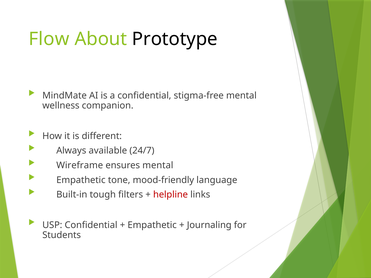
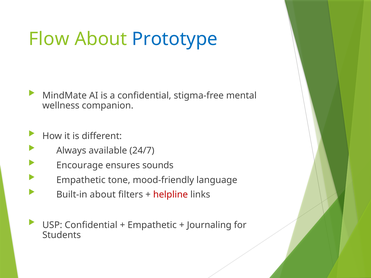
Prototype colour: black -> blue (175, 39)
Wireframe: Wireframe -> Encourage (80, 165)
ensures mental: mental -> sounds (158, 165)
Built-in tough: tough -> about (103, 195)
